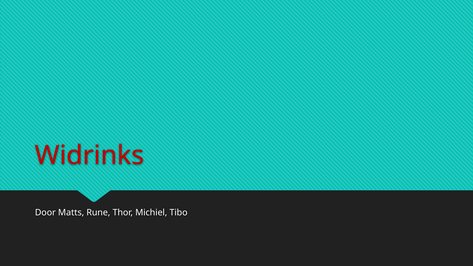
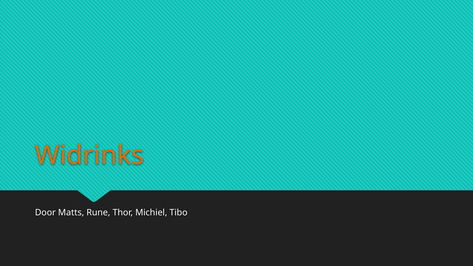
Widrinks colour: red -> orange (90, 156)
